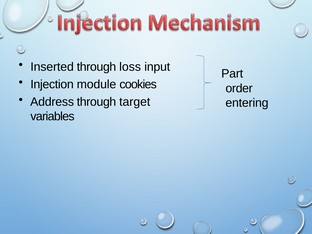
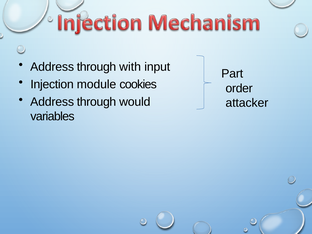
Inserted: Inserted -> Address (52, 67)
loss: loss -> with (130, 67)
target: target -> would (135, 102)
entering: entering -> attacker (247, 103)
